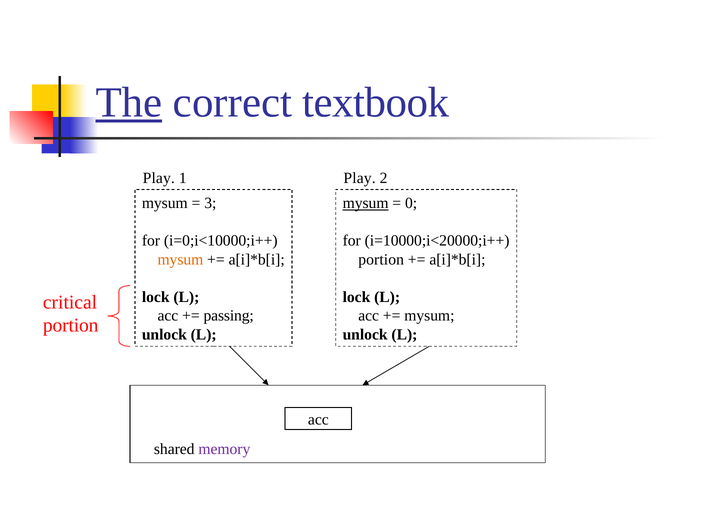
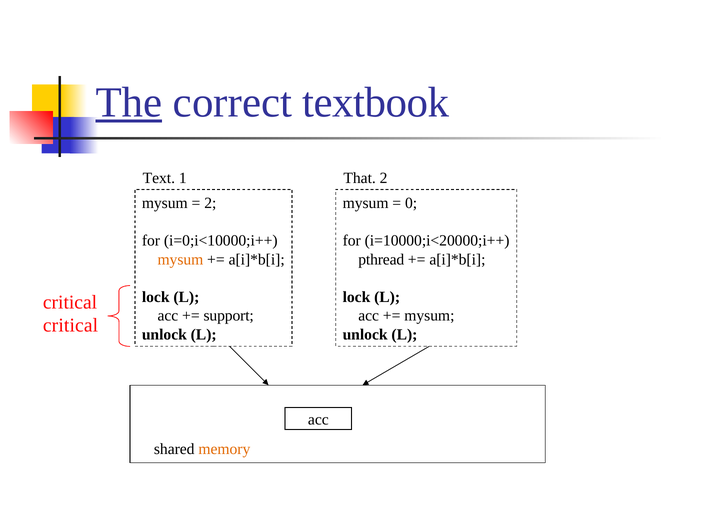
Play: Play -> Text (159, 178)
Play: Play -> That (360, 178)
3: 3 -> 2 (210, 203)
mysum underline: present -> none (366, 203)
portion: portion -> pthread (381, 260)
passing: passing -> support (229, 316)
portion: portion -> critical (71, 326)
memory colour: purple -> orange (224, 449)
